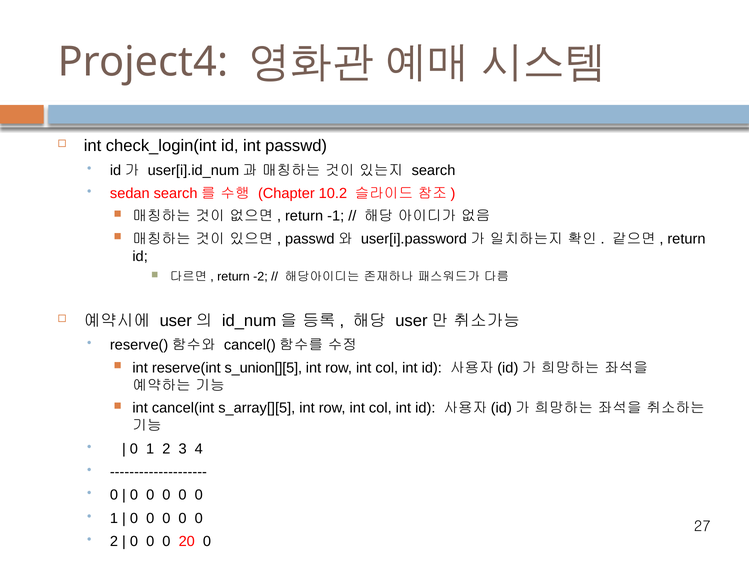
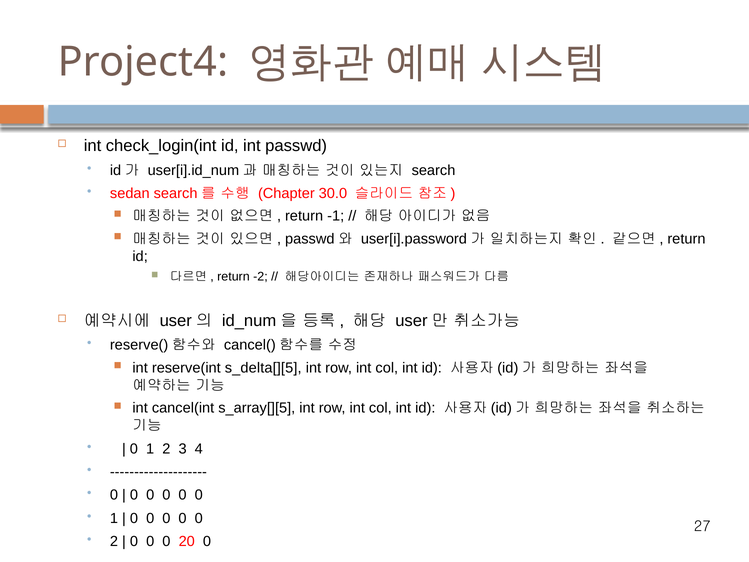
10.2: 10.2 -> 30.0 (333, 193)
s_union[][5: s_union[][5 -> s_delta[][5 (263, 368)
